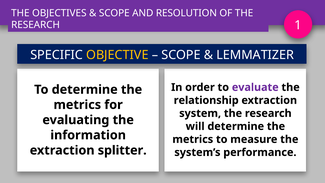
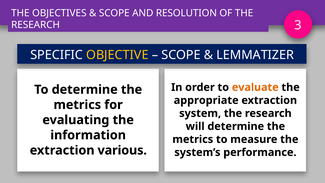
1: 1 -> 3 (298, 25)
evaluate colour: purple -> orange (255, 87)
relationship: relationship -> appropriate (206, 100)
splitter: splitter -> various (122, 150)
